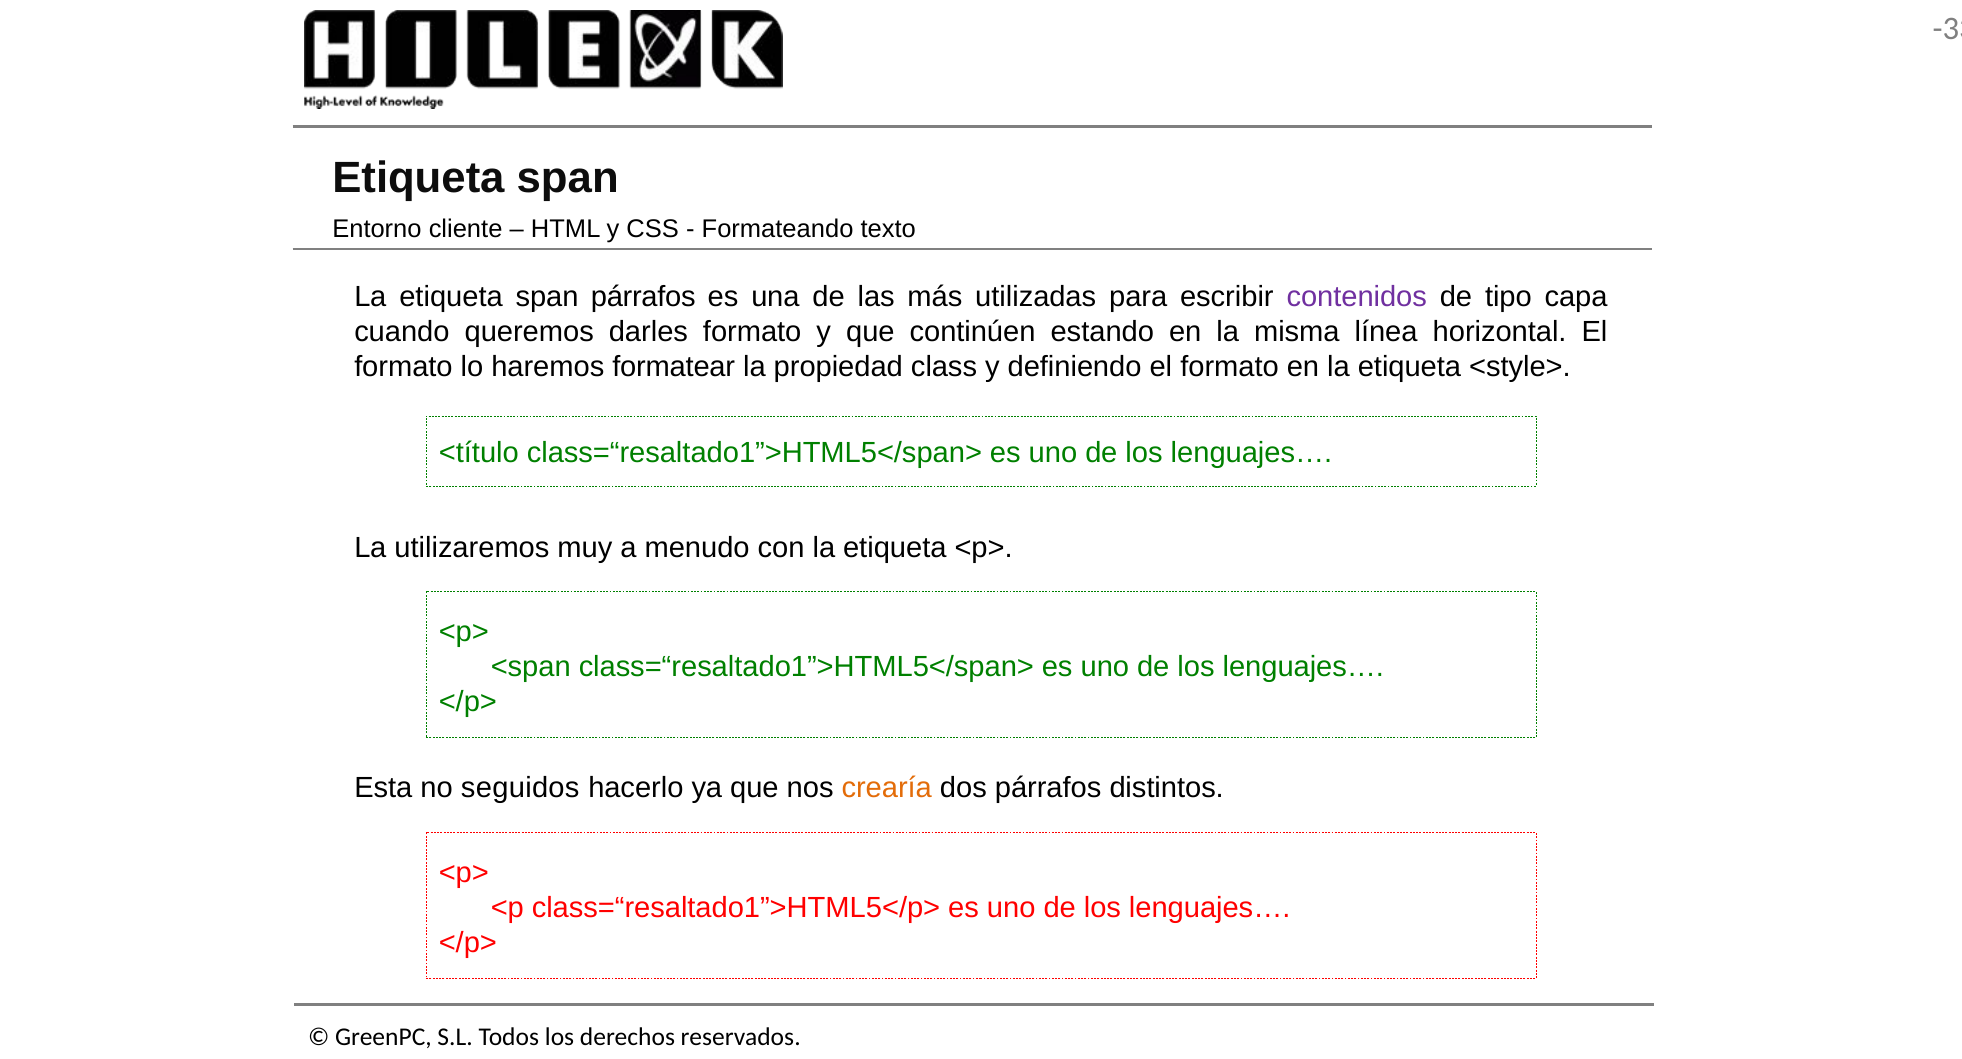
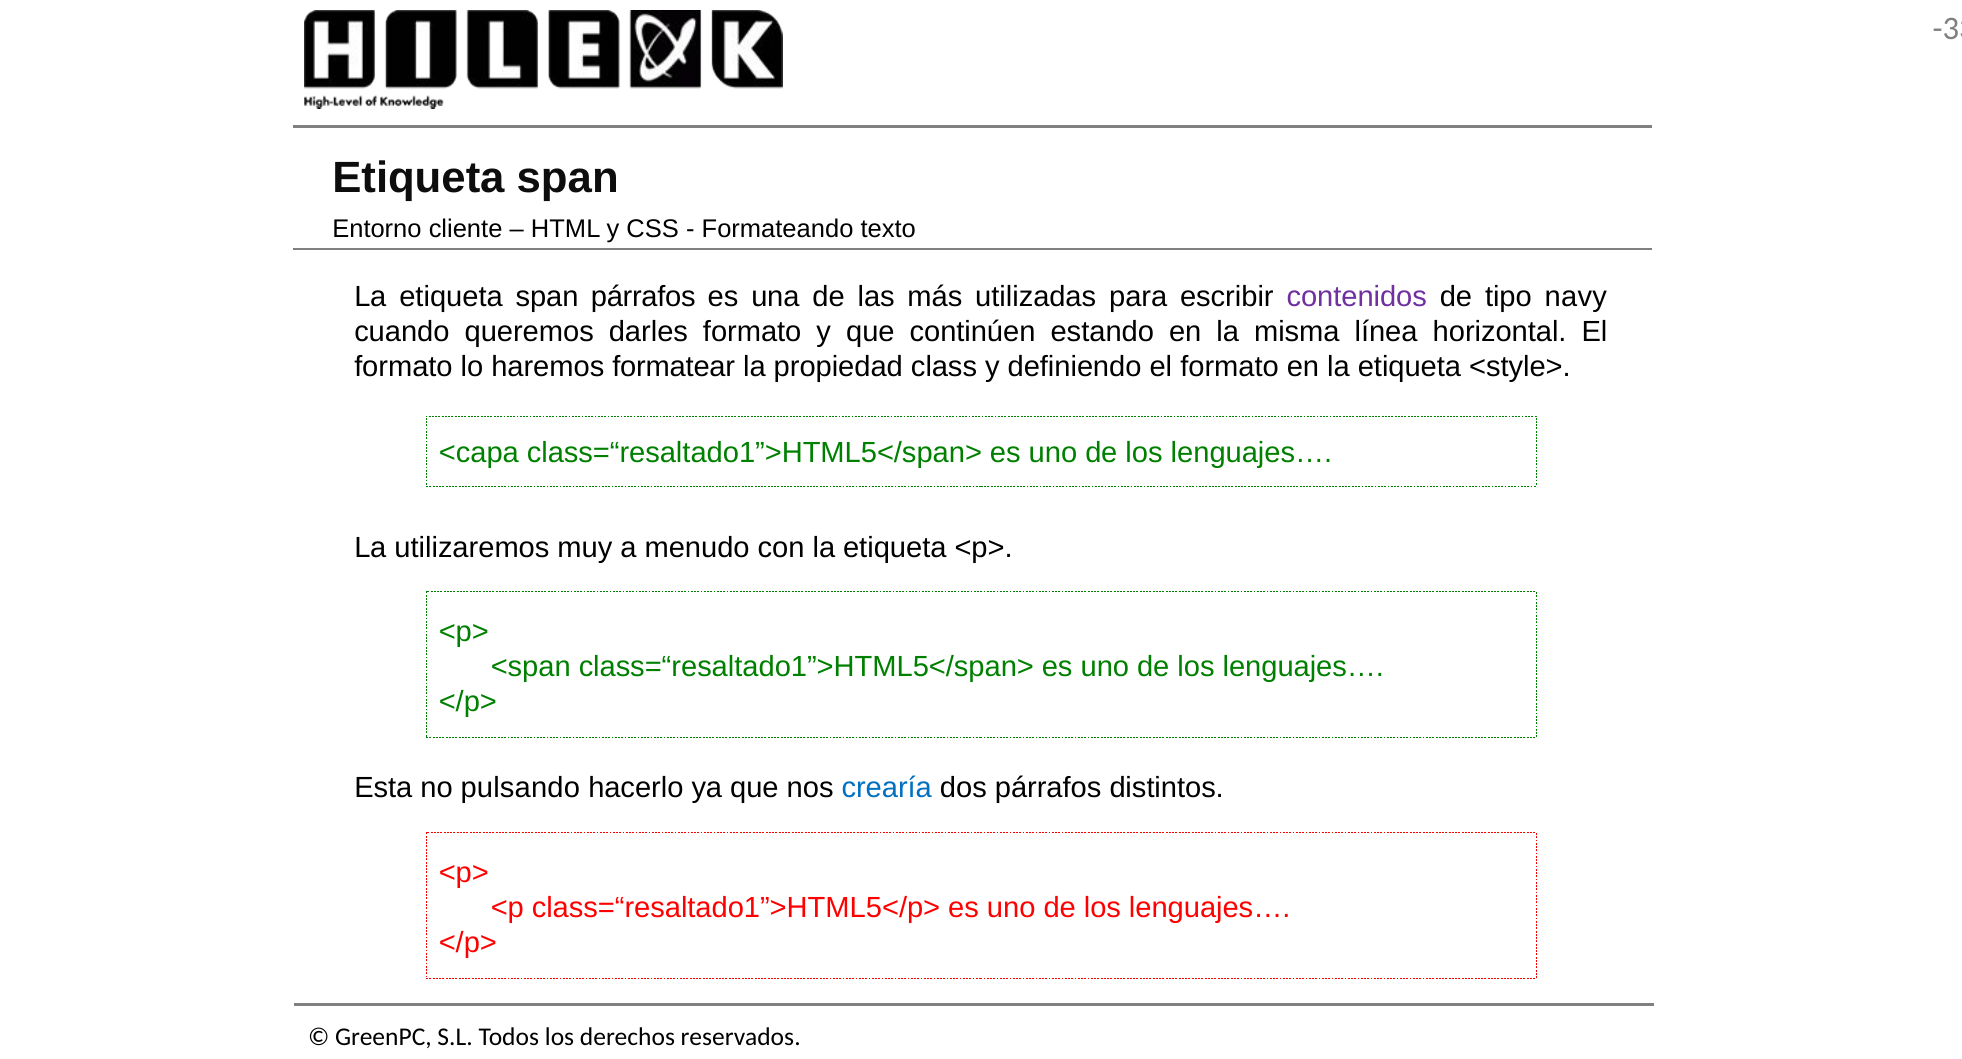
capa: capa -> navy (1576, 297)
<título: <título -> <capa (479, 453)
seguidos: seguidos -> pulsando (520, 788)
crearía colour: orange -> blue (887, 788)
